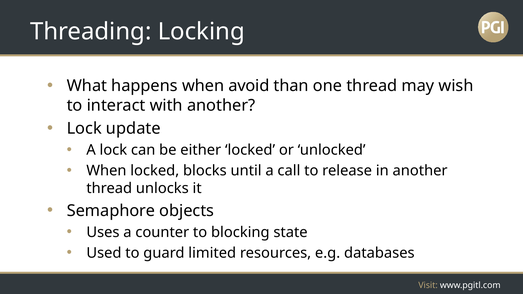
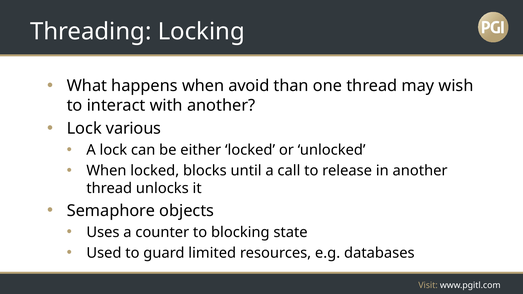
update: update -> various (133, 129)
